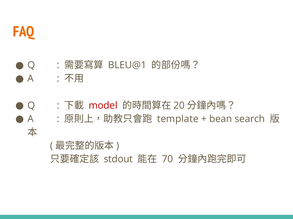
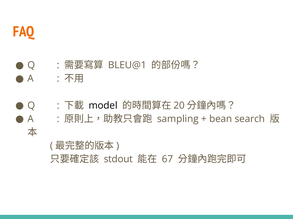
model colour: red -> black (103, 106)
template: template -> sampling (178, 119)
70: 70 -> 67 (167, 160)
